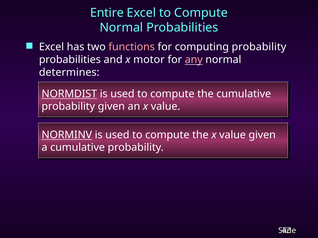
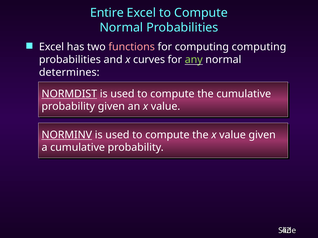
computing probability: probability -> computing (259, 47)
motor: motor -> curves (149, 60)
any colour: pink -> light green (194, 60)
